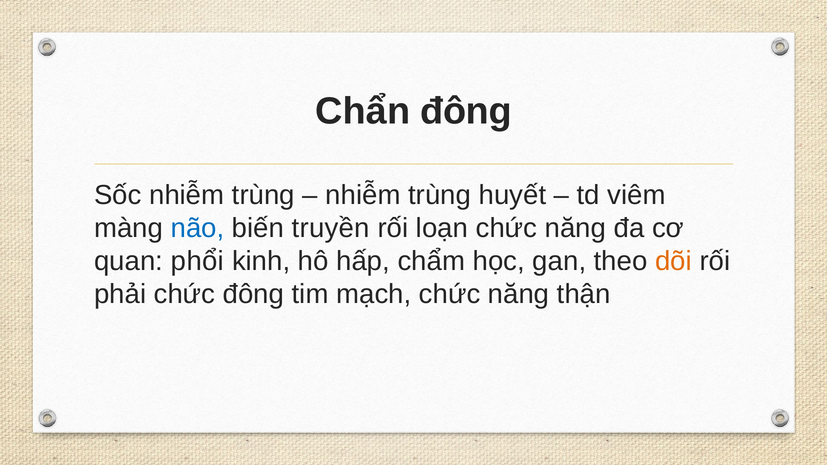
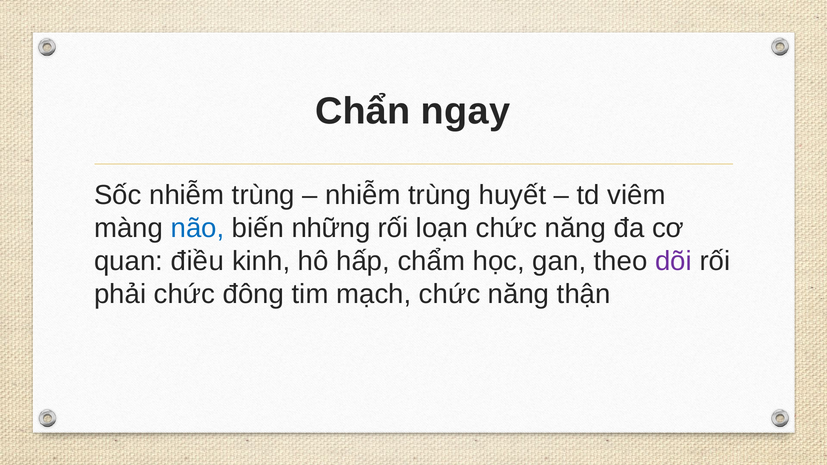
Chẩn đông: đông -> ngay (466, 111)
truyền: truyền -> những (331, 228)
phổi: phổi -> điều (197, 261)
dõi colour: orange -> purple (674, 261)
